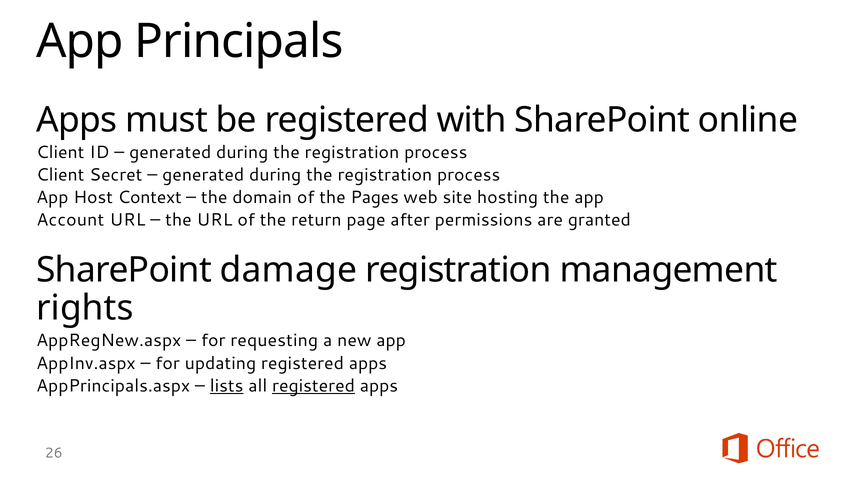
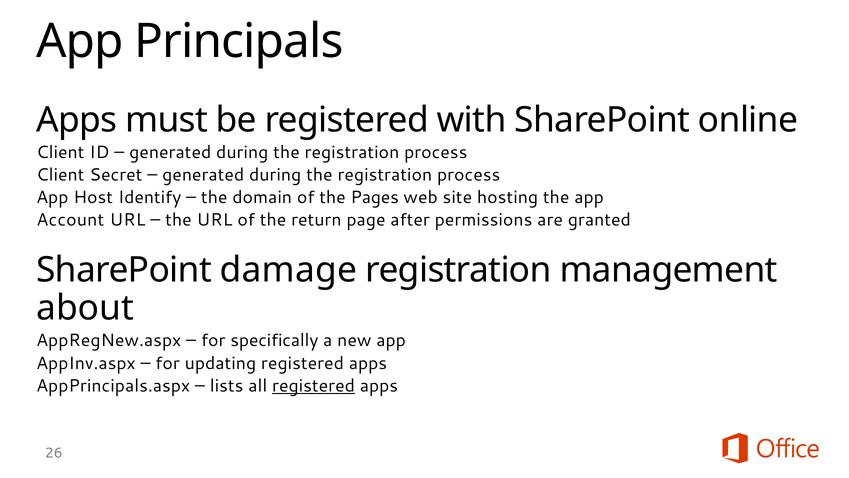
Context: Context -> Identify (150, 197)
rights: rights -> about (85, 308)
requesting: requesting -> specifically (274, 340)
lists underline: present -> none (227, 386)
